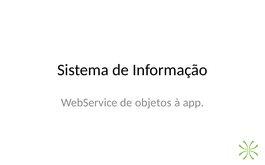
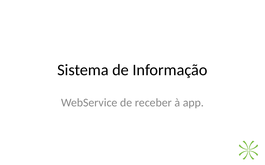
objetos: objetos -> receber (153, 103)
